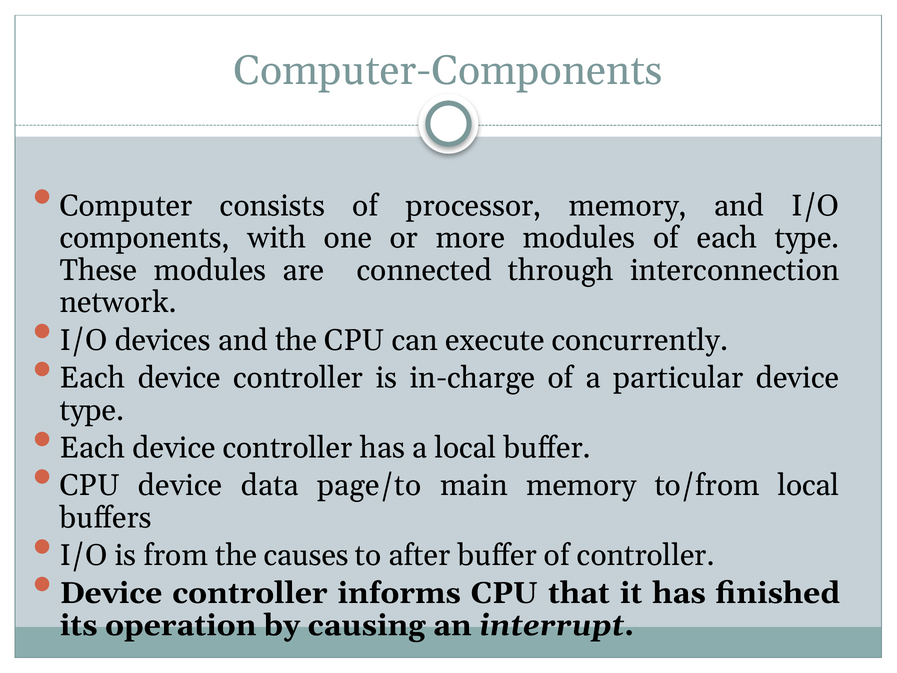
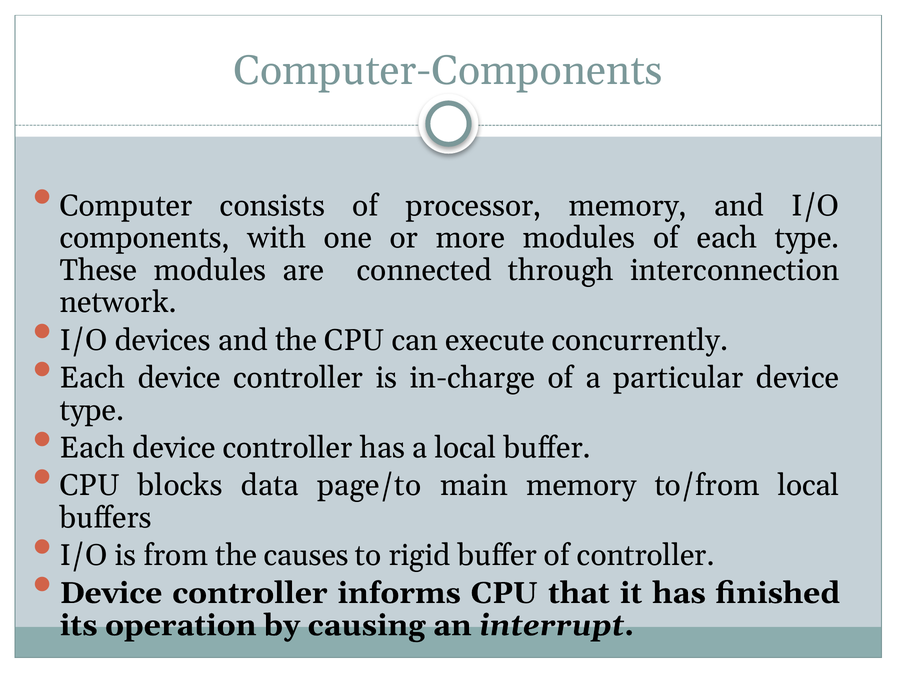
CPU device: device -> blocks (180, 485)
after: after -> rigid (419, 555)
